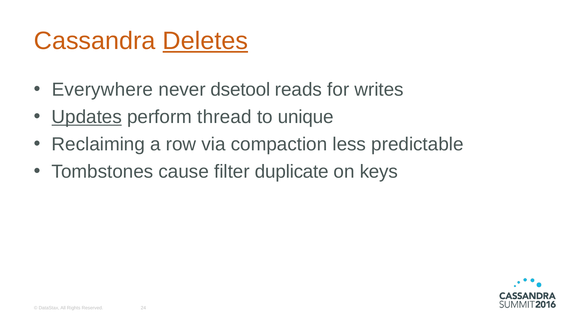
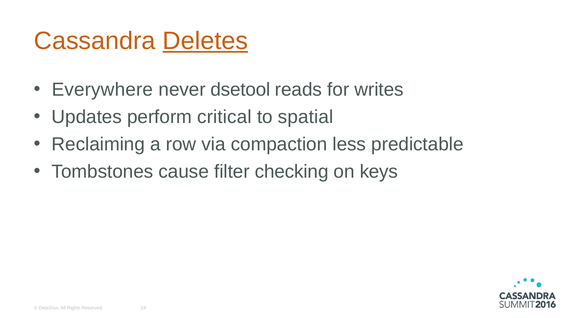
Updates underline: present -> none (87, 117)
thread: thread -> critical (224, 117)
unique: unique -> spatial (306, 117)
duplicate: duplicate -> checking (292, 172)
